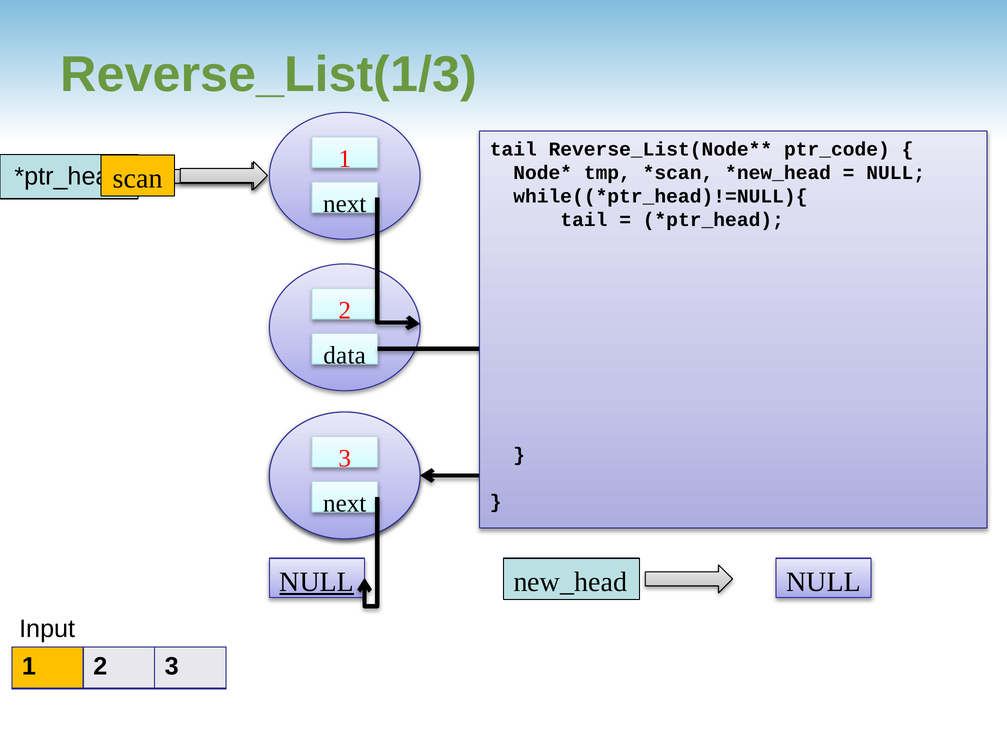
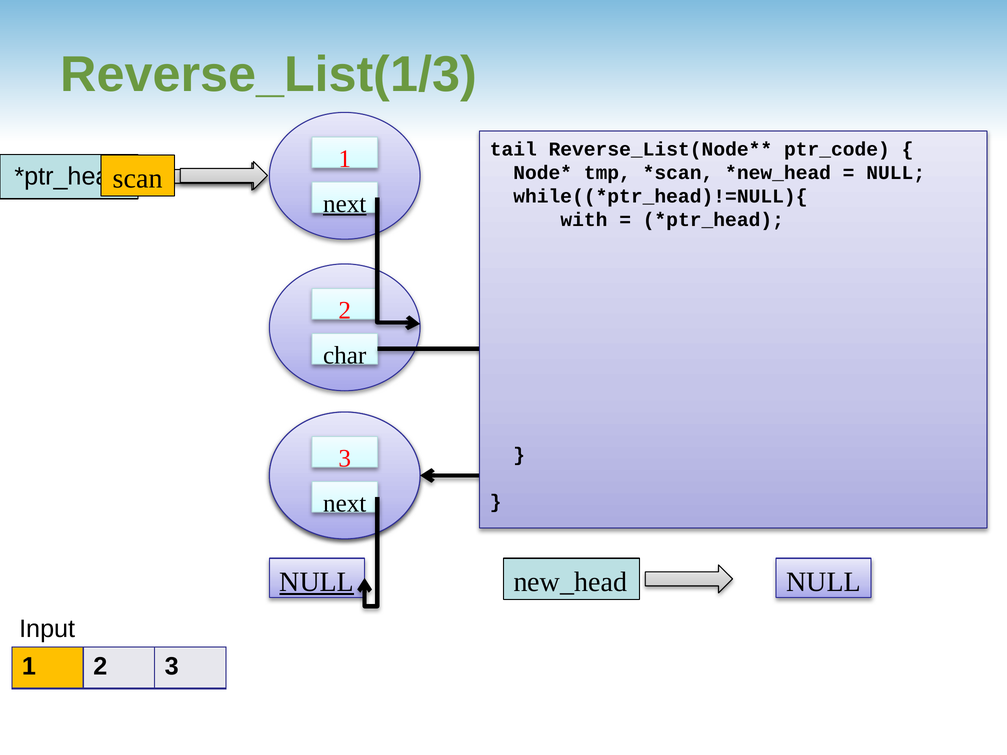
next underline: none -> present (345, 204)
tail: tail -> with (584, 220)
data: data -> char (345, 355)
